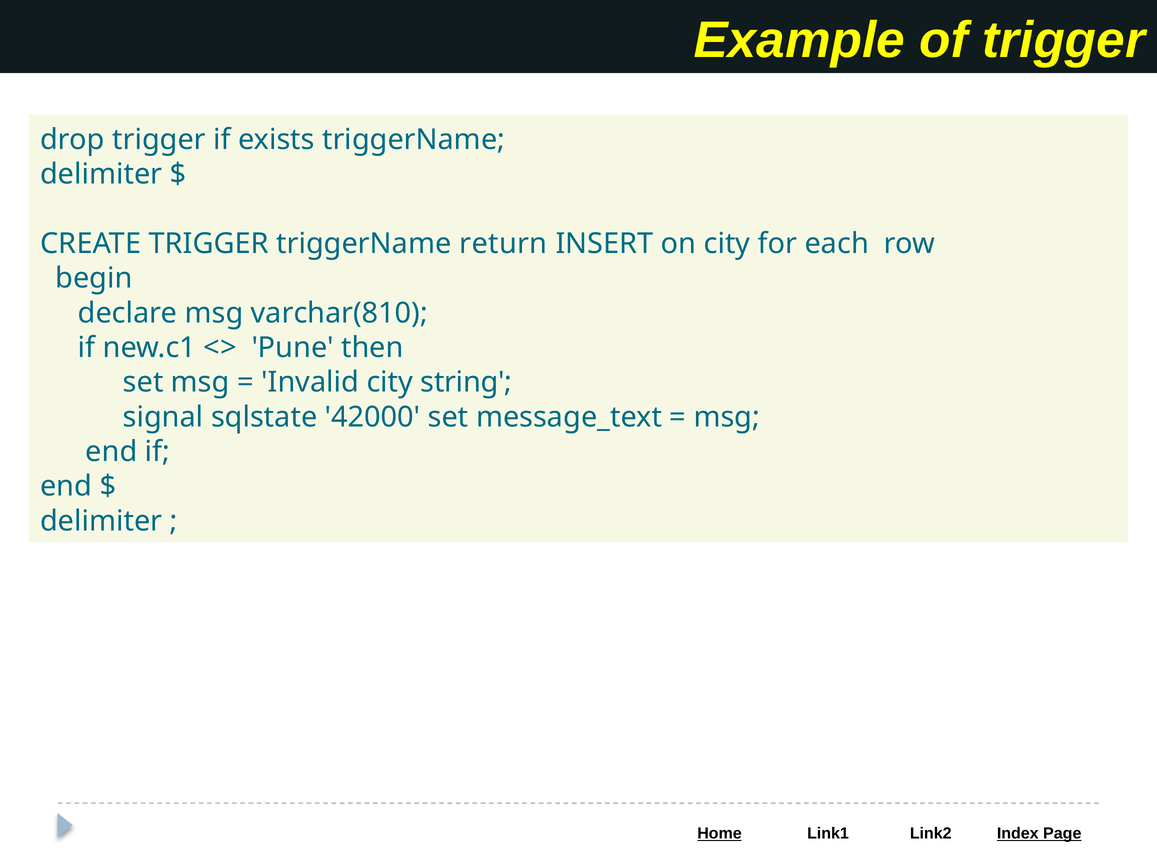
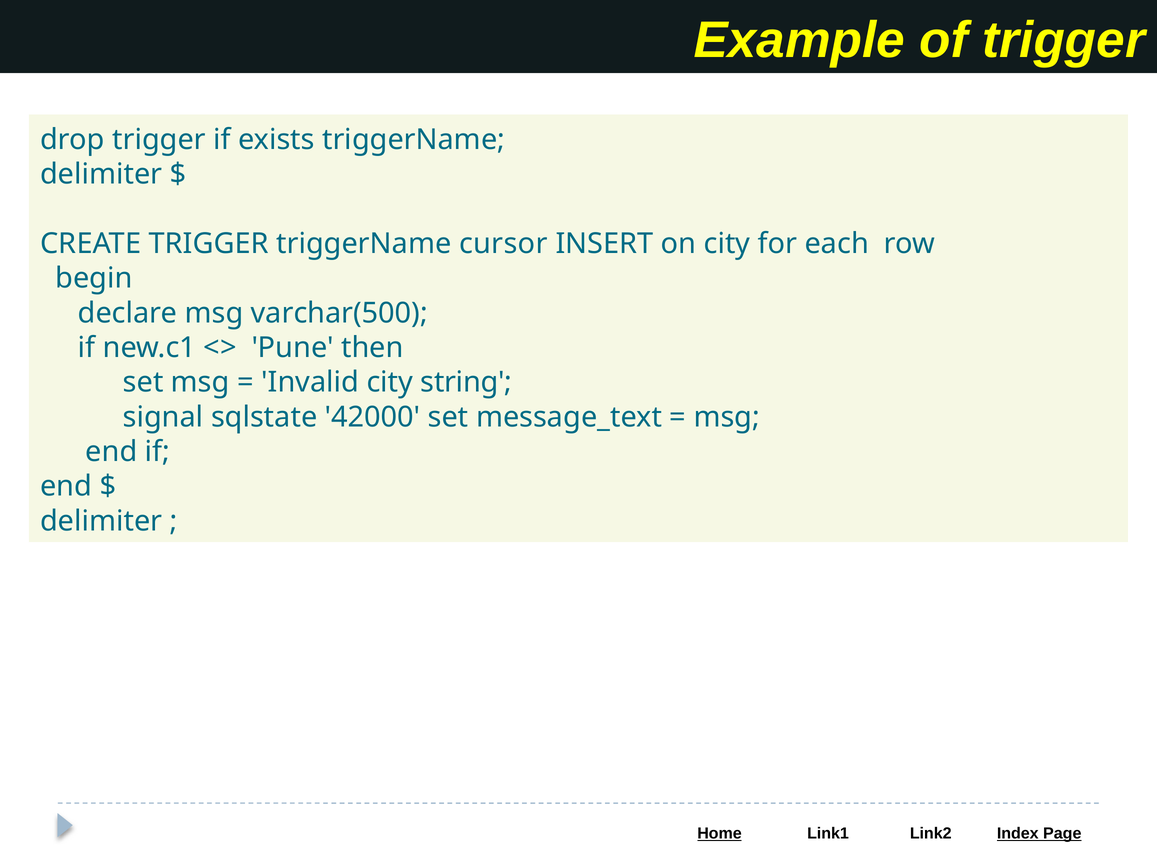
return: return -> cursor (503, 244)
varchar(810: varchar(810 -> varchar(500 (339, 313)
